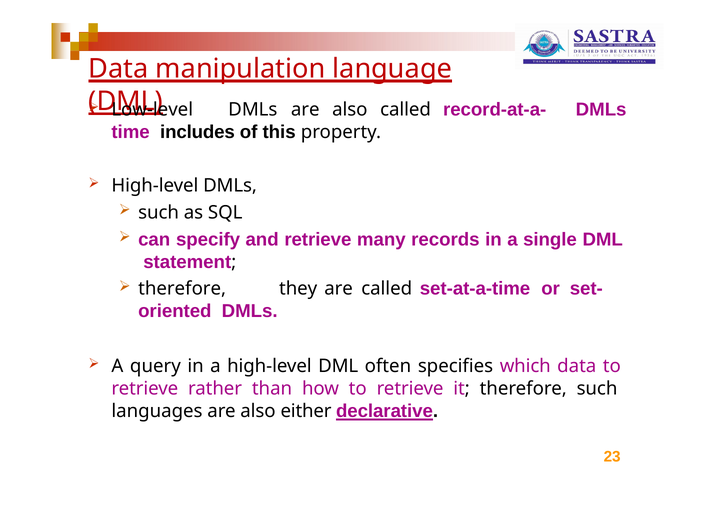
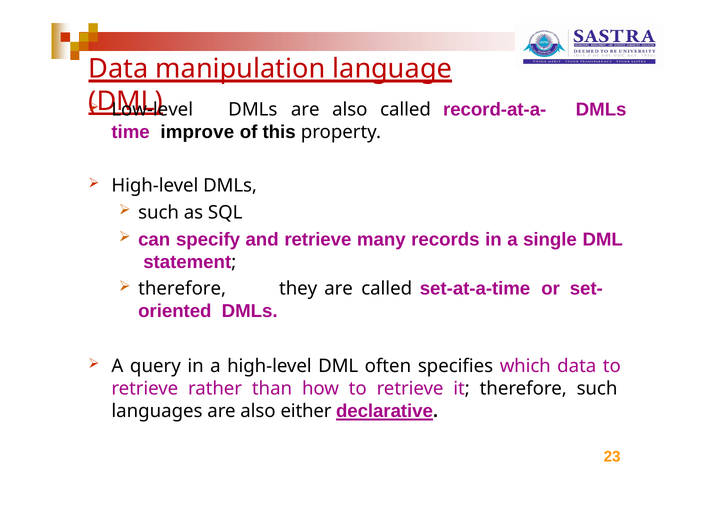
includes: includes -> improve (197, 132)
